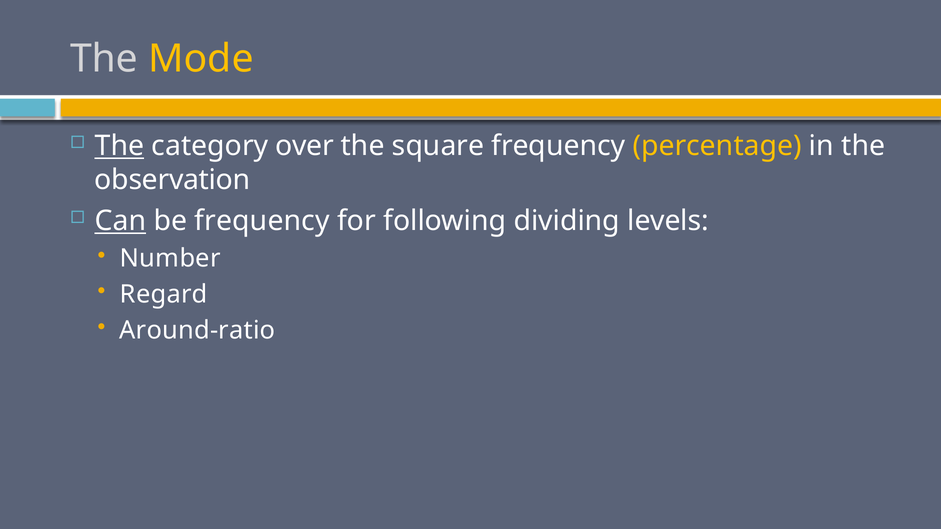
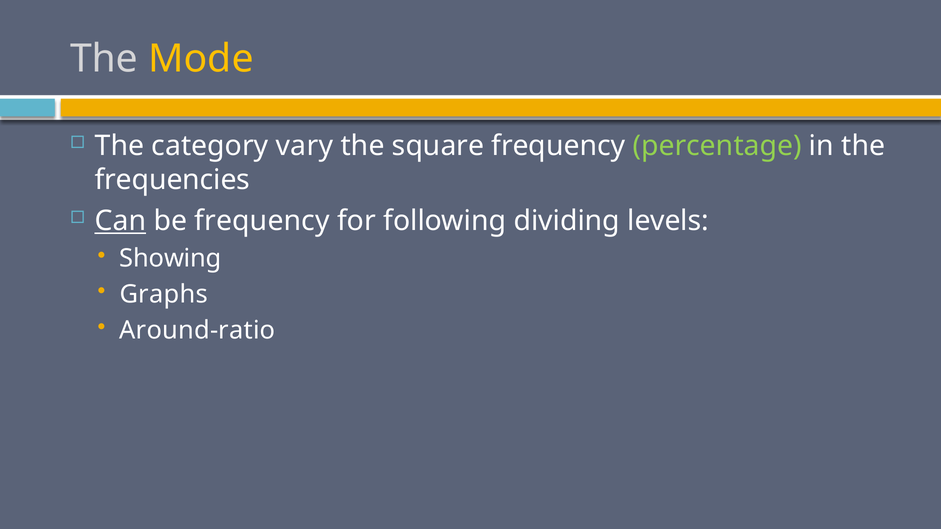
The underline: present -> none (119, 146)
over: over -> vary (304, 146)
percentage colour: yellow -> light green (717, 146)
observation: observation -> frequencies (172, 180)
Number: Number -> Showing (170, 259)
Regard: Regard -> Graphs (164, 295)
